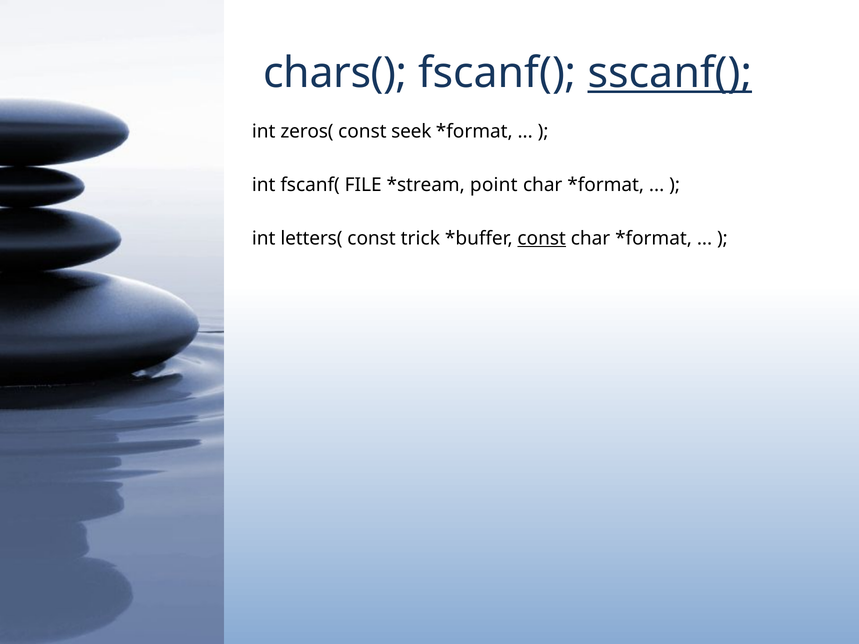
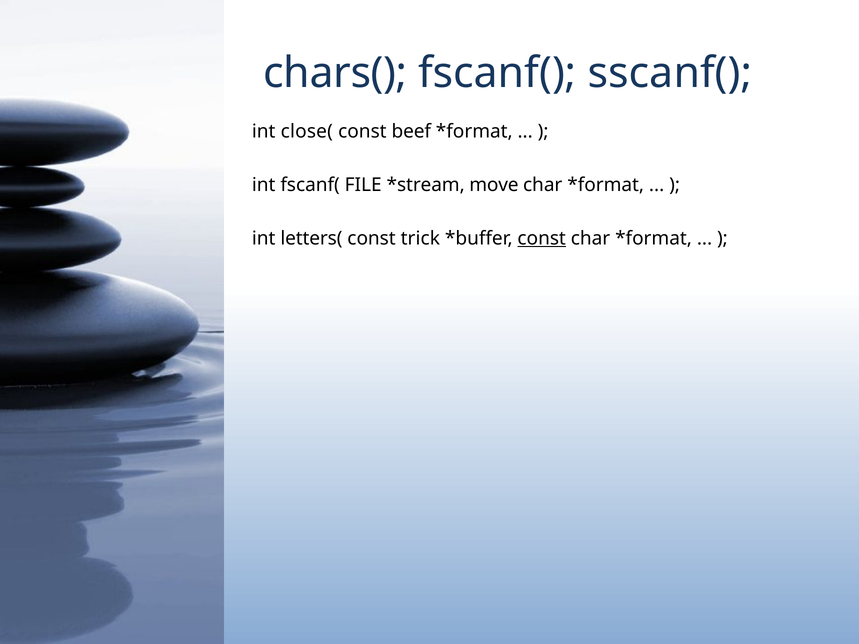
sscanf( underline: present -> none (670, 73)
zeros(: zeros( -> close( (307, 132)
seek: seek -> beef (411, 132)
point: point -> move (494, 185)
